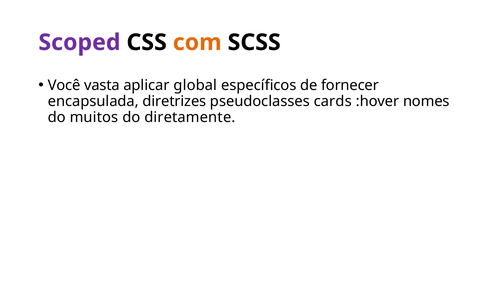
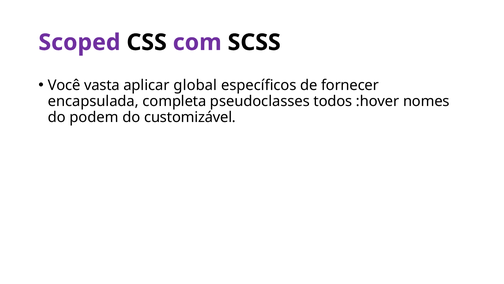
com colour: orange -> purple (197, 42)
diretrizes: diretrizes -> completa (174, 101)
cards: cards -> todos (333, 101)
muitos: muitos -> podem (94, 117)
diretamente: diretamente -> customizável (190, 117)
